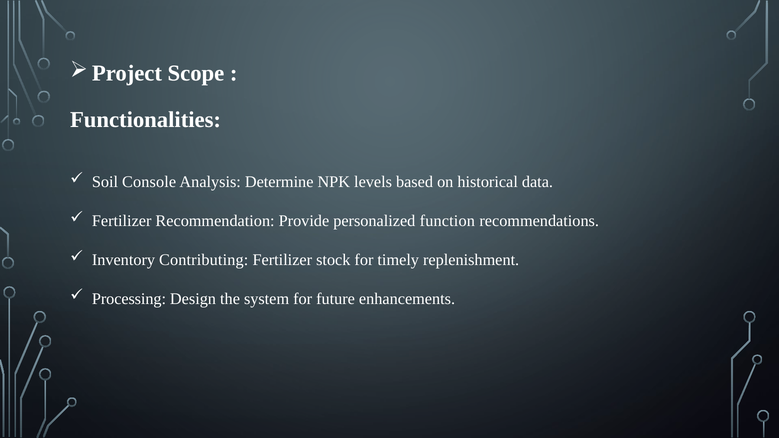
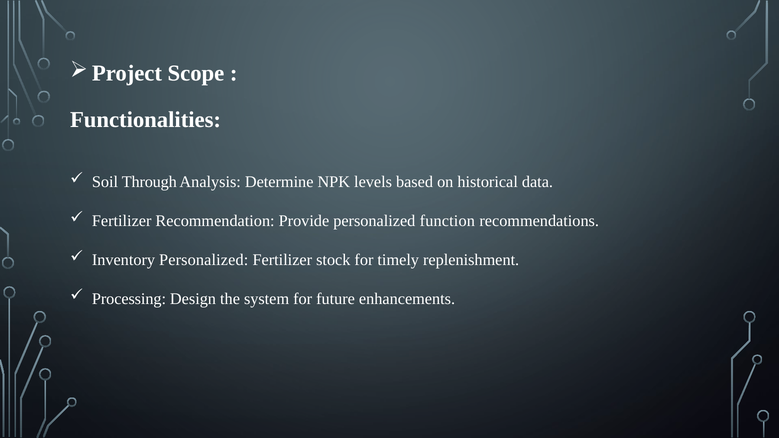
Console: Console -> Through (149, 182)
Inventory Contributing: Contributing -> Personalized (204, 260)
